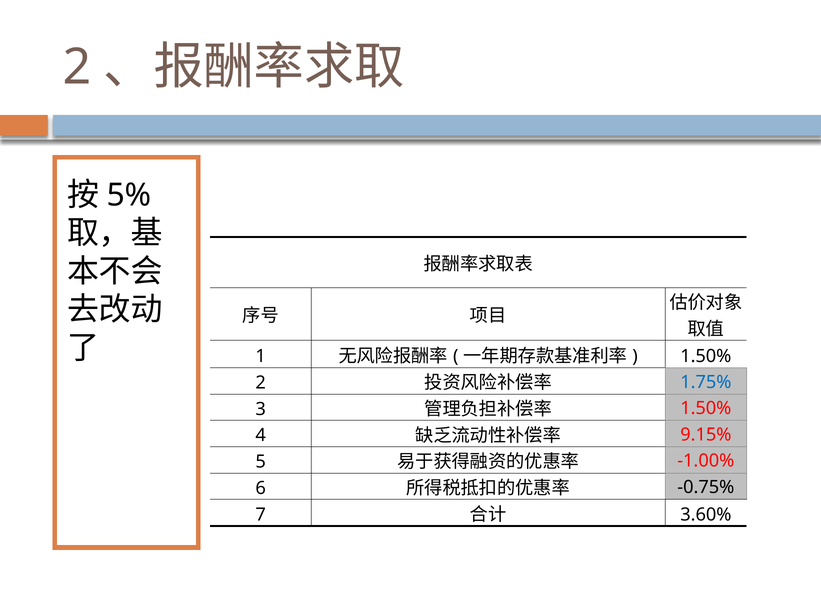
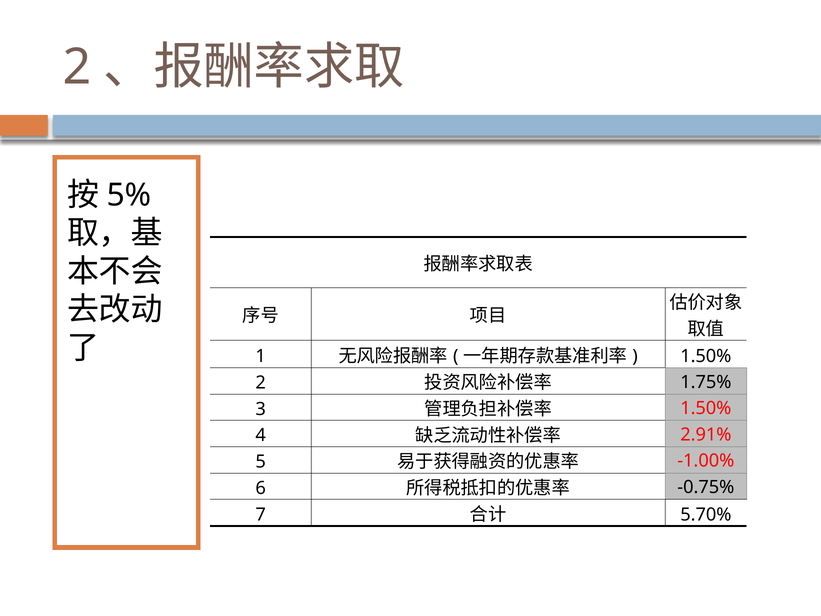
1.75% colour: blue -> black (706, 382)
9.15%: 9.15% -> 2.91% (706, 434)
3.60%: 3.60% -> 5.70% (706, 514)
